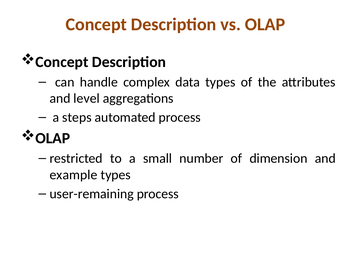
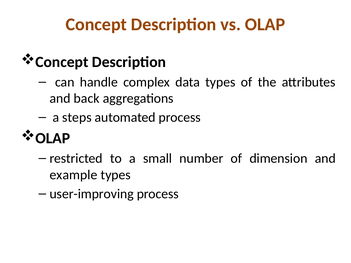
level: level -> back (87, 98)
user-remaining: user-remaining -> user-improving (92, 194)
